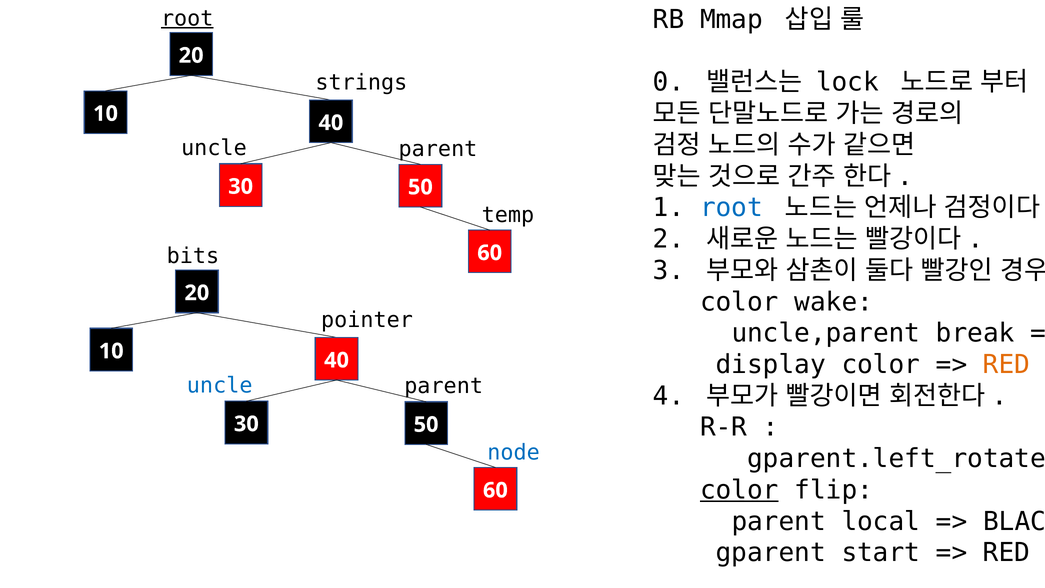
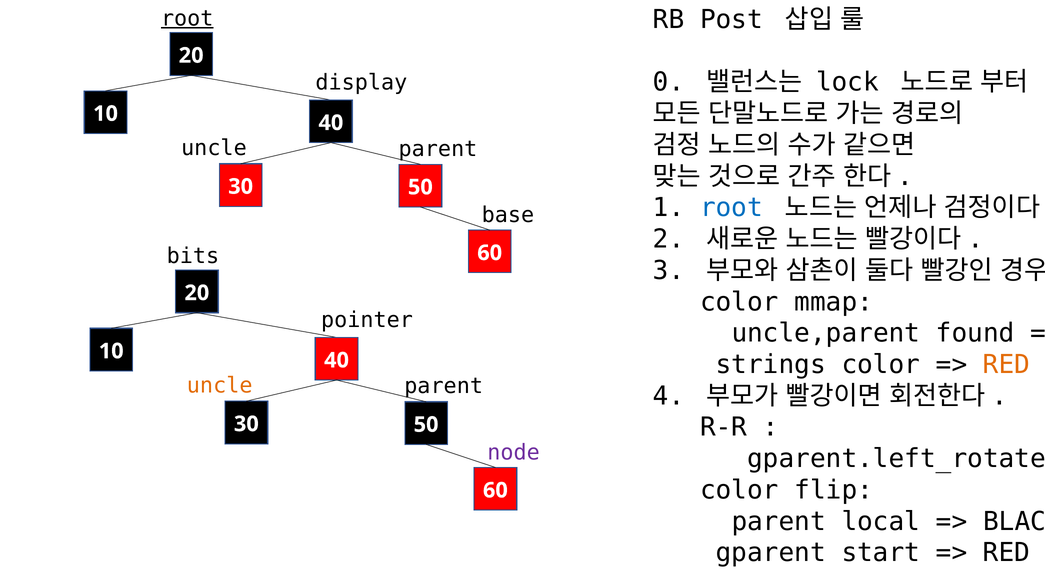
Mmap: Mmap -> Post (732, 20)
strings: strings -> display (361, 83)
temp: temp -> base (508, 215)
wake: wake -> mmap (834, 302)
break: break -> found (975, 333)
display: display -> strings (771, 364)
uncle colour: blue -> orange (220, 385)
node colour: blue -> purple (514, 452)
color underline: present -> none (739, 490)
